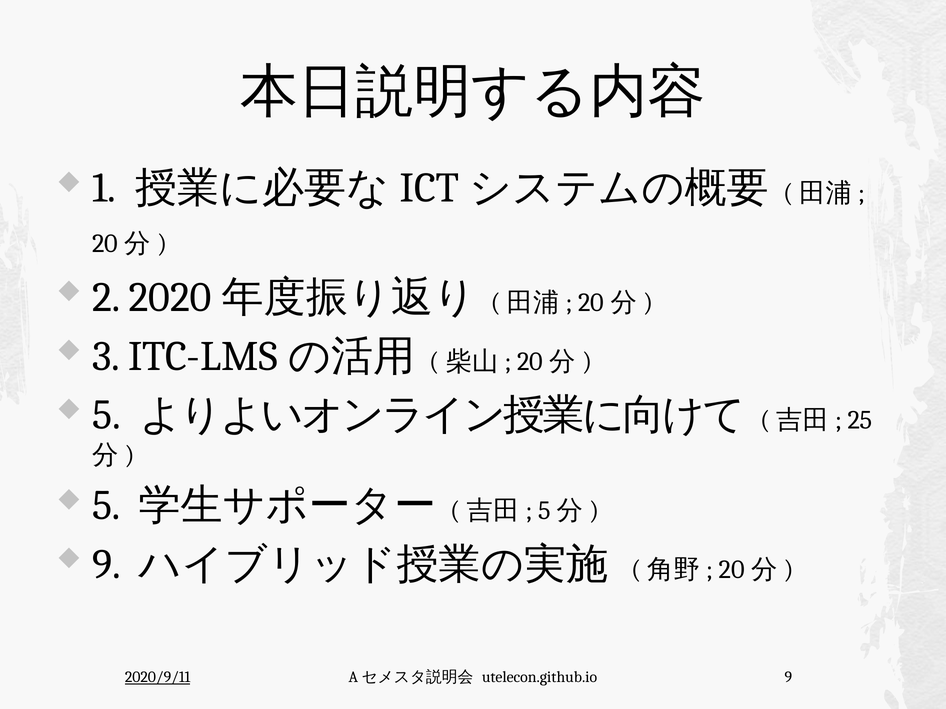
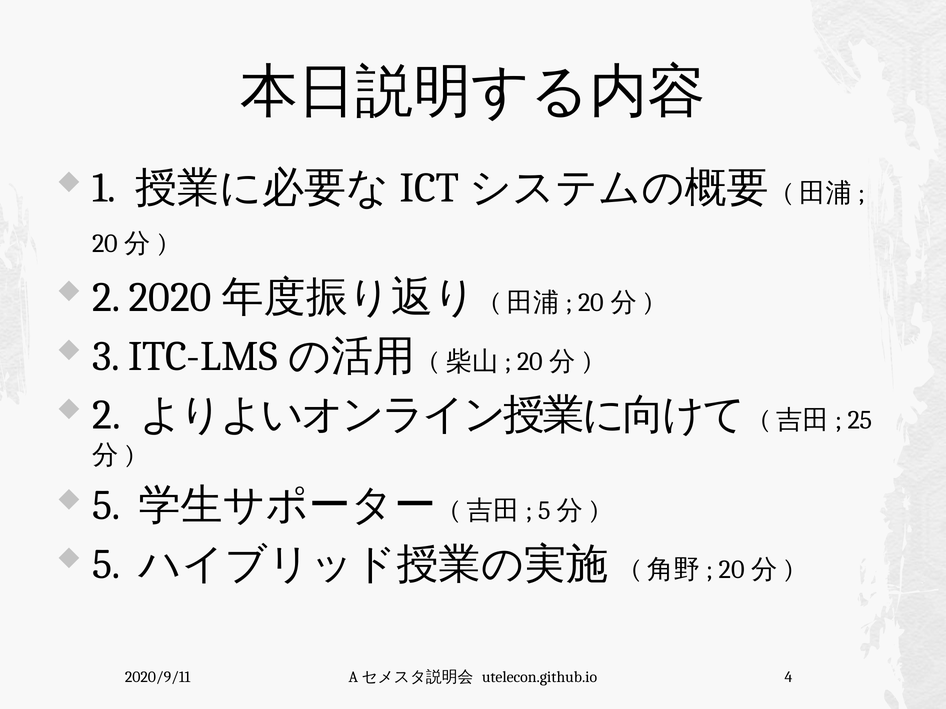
5: 5 -> 2 (107, 415)
9: 9 -> 5 (106, 565)
2020/9/11 underline: present -> none (158, 678)
utelecon.github.io 9: 9 -> 4 (788, 678)
